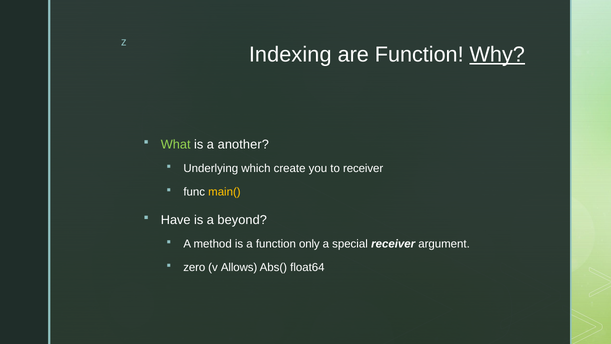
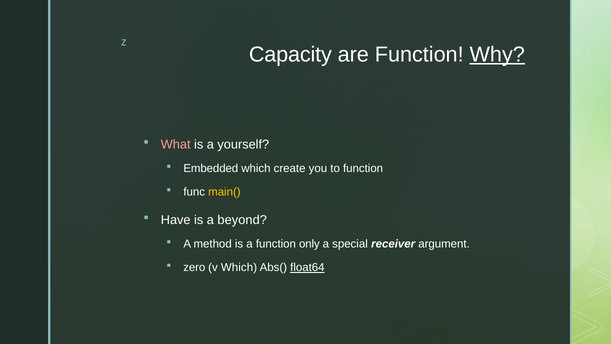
Indexing: Indexing -> Capacity (290, 54)
What colour: light green -> pink (176, 144)
another: another -> yourself (243, 144)
Underlying: Underlying -> Embedded (211, 168)
to receiver: receiver -> function (363, 168)
v Allows: Allows -> Which (239, 267)
float64 underline: none -> present (307, 267)
